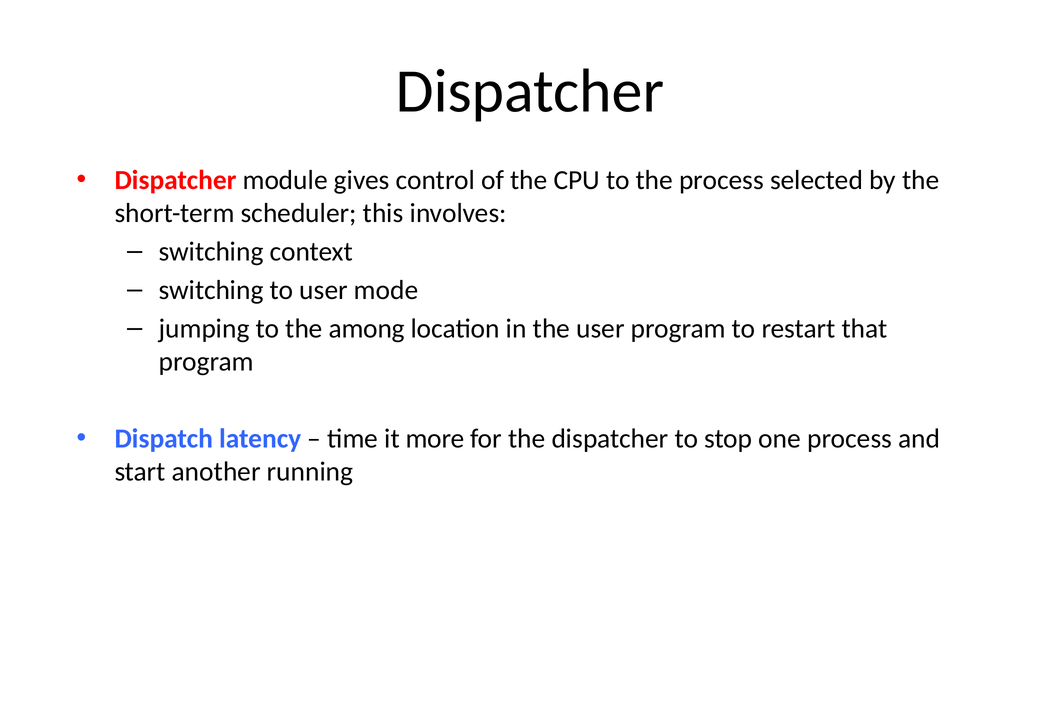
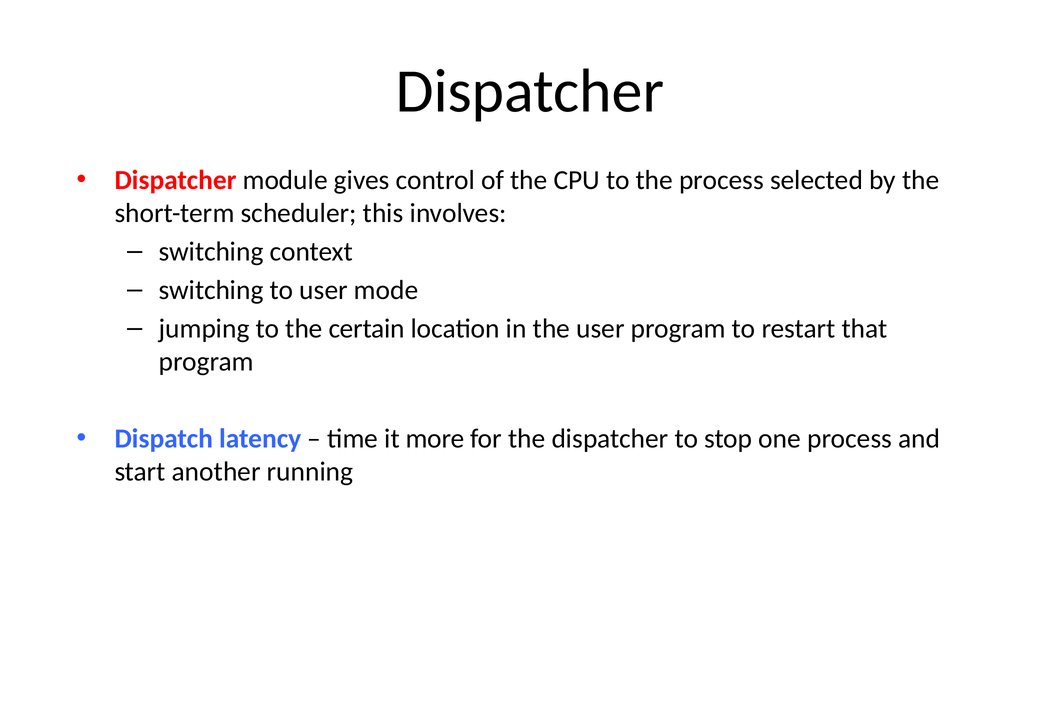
among: among -> certain (367, 329)
